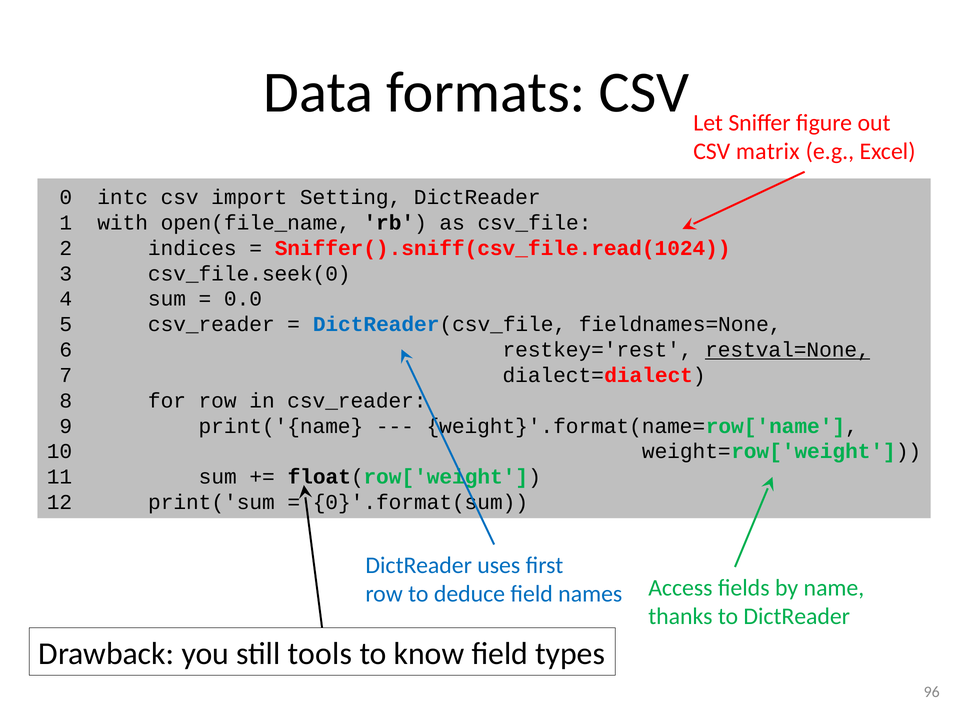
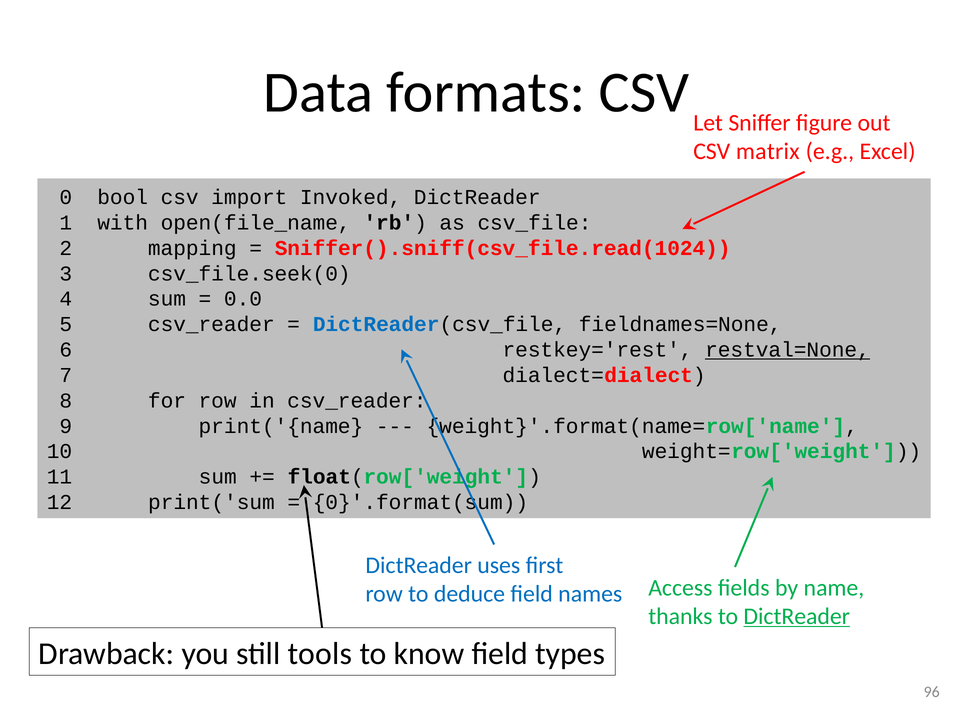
intc: intc -> bool (123, 197)
Setting: Setting -> Invoked (351, 197)
indices: indices -> mapping (192, 248)
DictReader underline: none -> present (797, 616)
